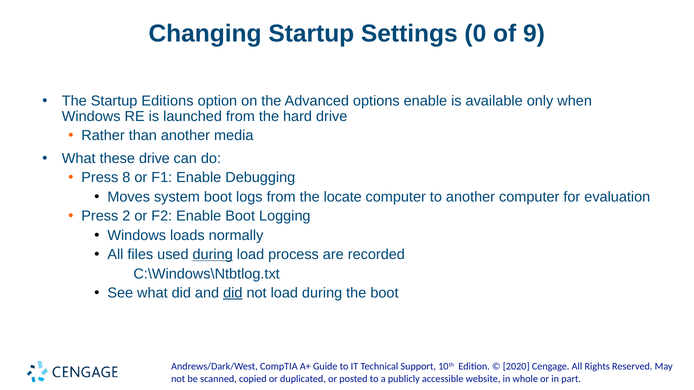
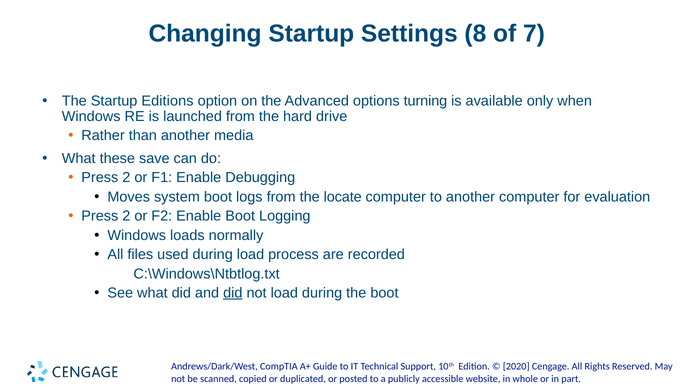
0: 0 -> 8 (475, 34)
9: 9 -> 7 (534, 34)
options enable: enable -> turning (425, 101)
these drive: drive -> save (154, 159)
8: 8 -> 2 (126, 178)
during underline: present -> none (213, 255)
